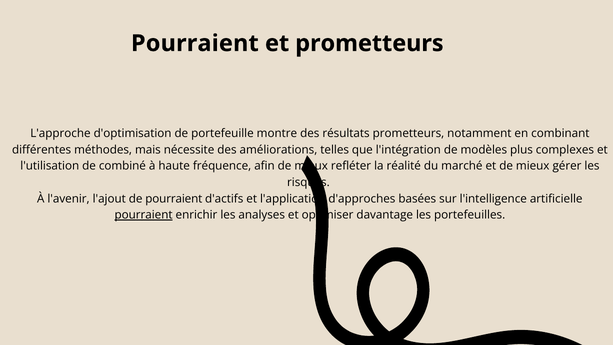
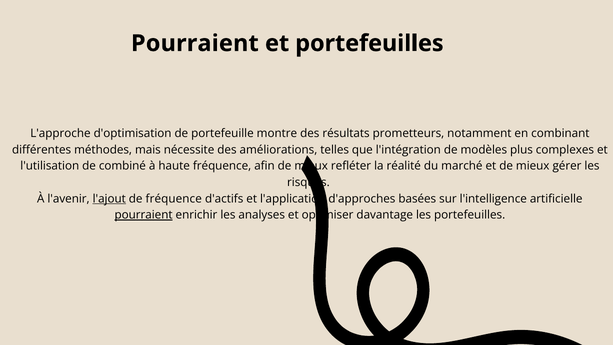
et prometteurs: prometteurs -> portefeuilles (369, 43)
l'ajout underline: none -> present (109, 199)
de pourraient: pourraient -> fréquence (174, 199)
